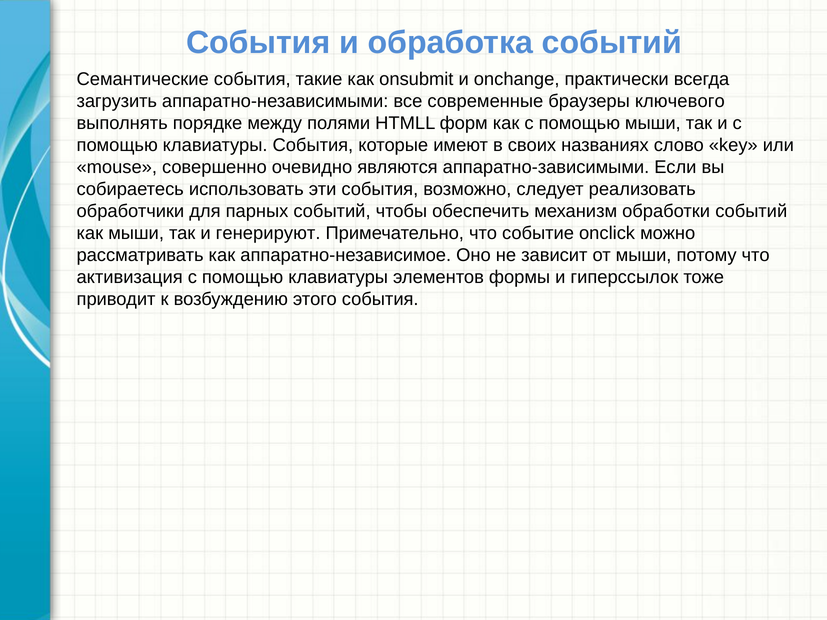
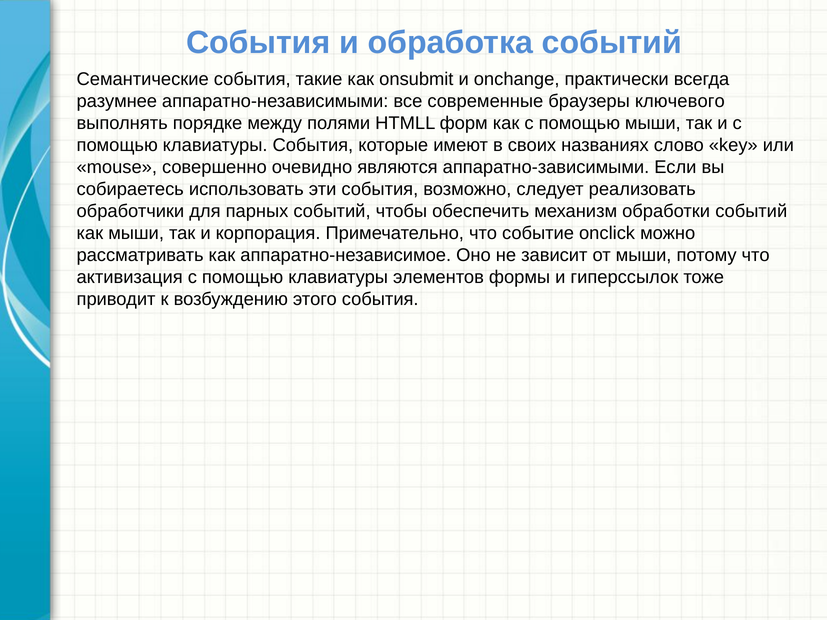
загрузить: загрузить -> разумнее (117, 101)
генерируют: генерируют -> корпорация (268, 233)
